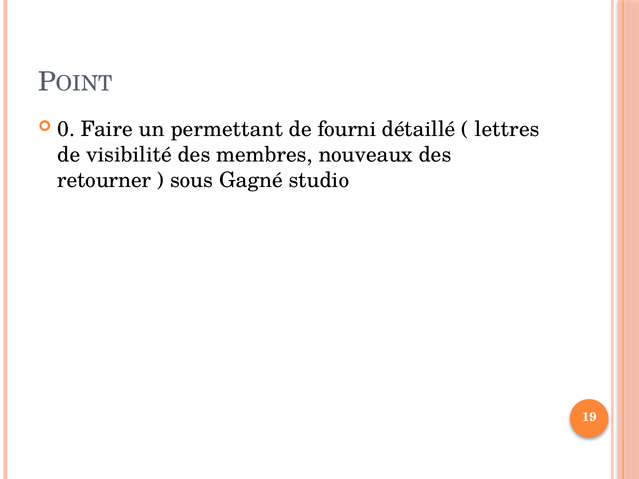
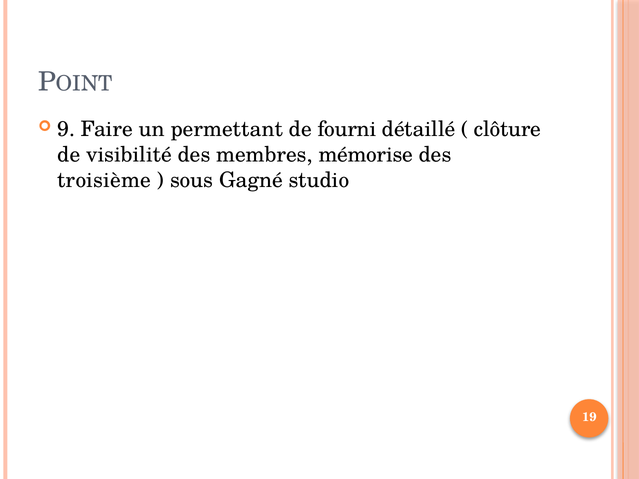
0: 0 -> 9 (66, 129)
lettres: lettres -> clôture (507, 129)
nouveaux: nouveaux -> mémorise (366, 155)
retourner: retourner -> troisième (104, 180)
